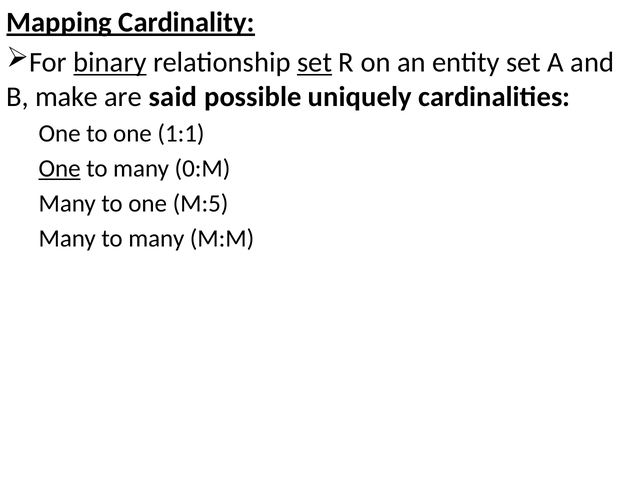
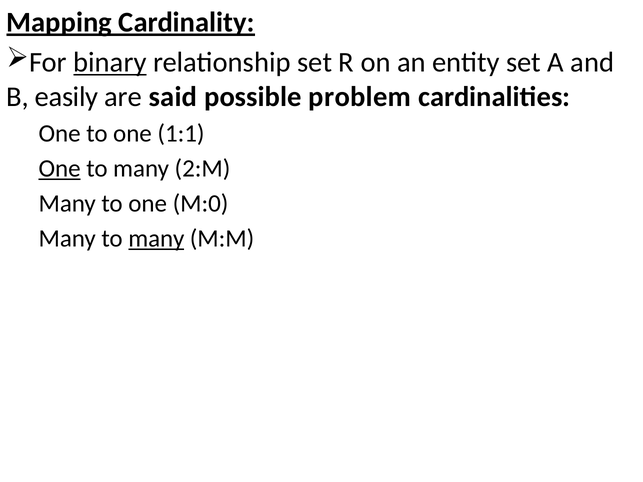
set underline: present -> none (315, 62)
make: make -> easily (67, 97)
uniquely: uniquely -> problem (360, 97)
0:M: 0:M -> 2:M (203, 169)
M:5: M:5 -> M:0 (201, 204)
many underline: none -> present (156, 239)
